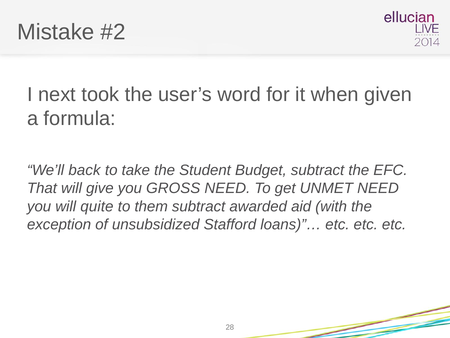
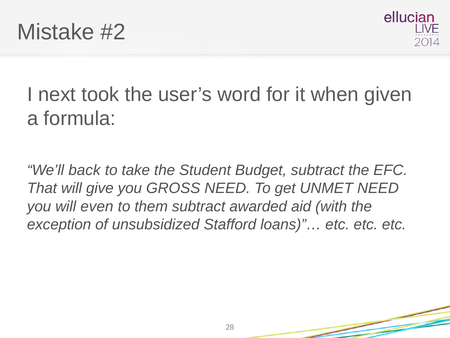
quite: quite -> even (97, 206)
